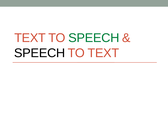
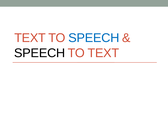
SPEECH colour: green -> blue (94, 38)
